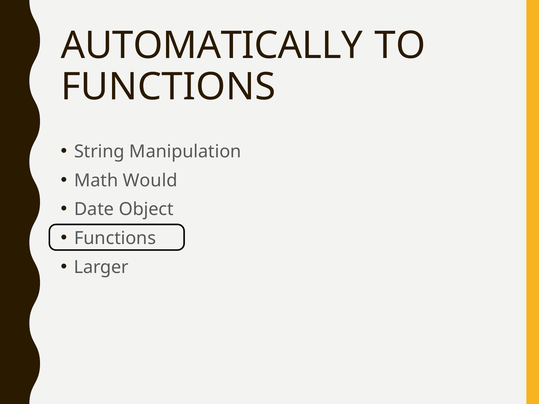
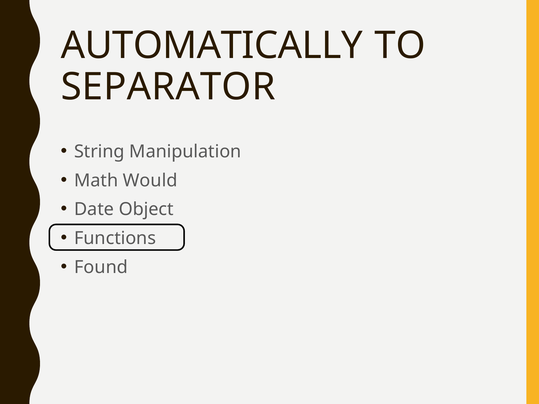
FUNCTIONS: FUNCTIONS -> SEPARATOR (168, 87)
Larger: Larger -> Found (101, 267)
